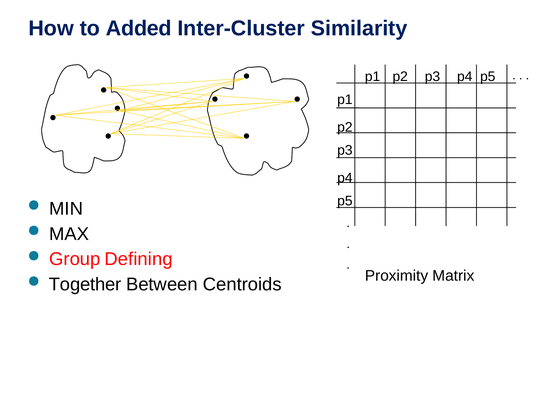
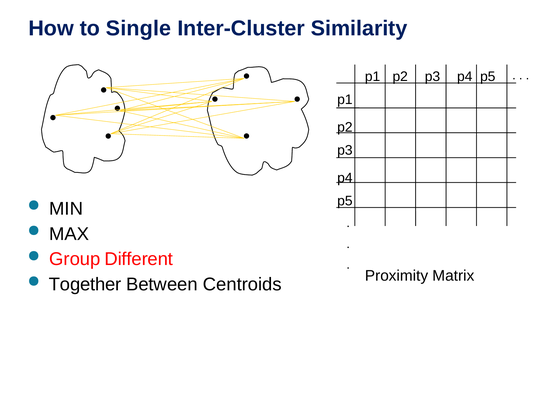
Added: Added -> Single (139, 28)
Defining: Defining -> Different (139, 259)
